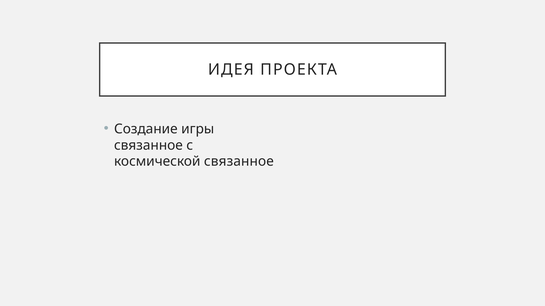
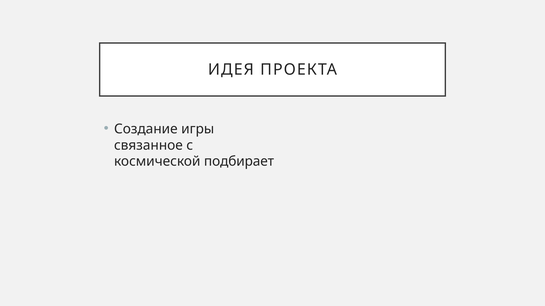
космической связанное: связанное -> подбирает (239, 162)
